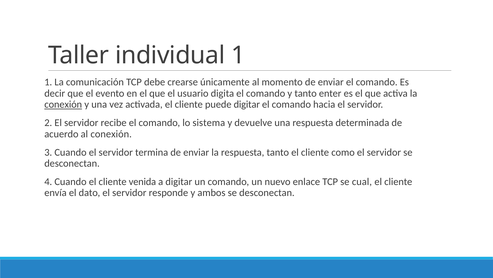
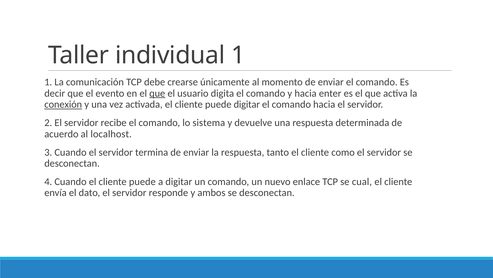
que underline: none -> present (157, 93)
y tanto: tanto -> hacia (306, 93)
al conexión: conexión -> localhost (111, 134)
Cuando el cliente venida: venida -> puede (142, 181)
